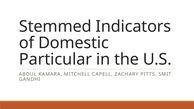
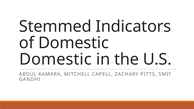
Particular: Particular -> Domestic (55, 59)
